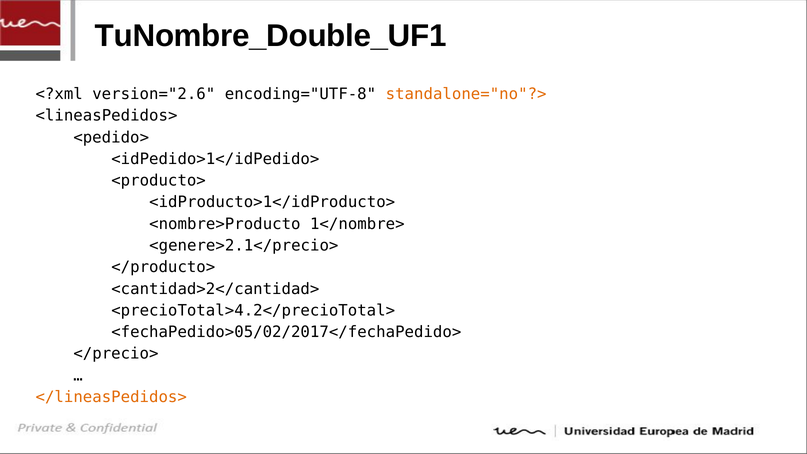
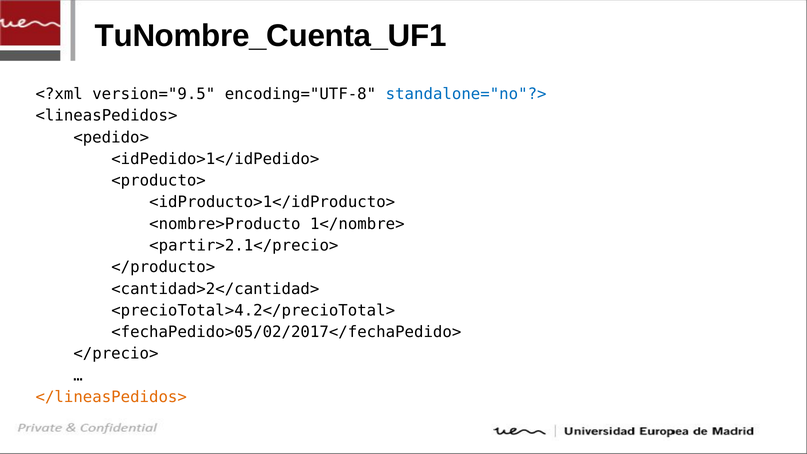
TuNombre_Double_UF1: TuNombre_Double_UF1 -> TuNombre_Cuenta_UF1 (271, 36)
version="2.6: version="2.6 -> version="9.5 (154, 94)
standalone="no"?> colour: orange -> blue (466, 94)
<genere>2.1</precio>: <genere>2.1</precio> -> <partir>2.1</precio> (244, 246)
